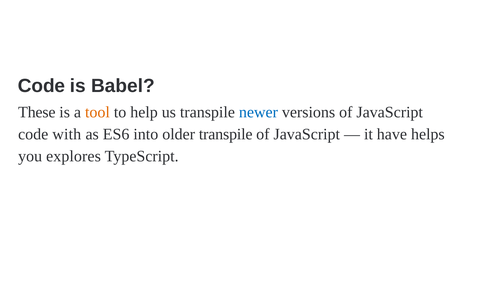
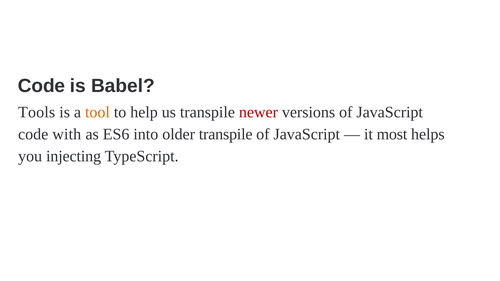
These: These -> Tools (37, 112)
newer colour: blue -> red (258, 112)
have: have -> most (392, 134)
explores: explores -> injecting (74, 156)
